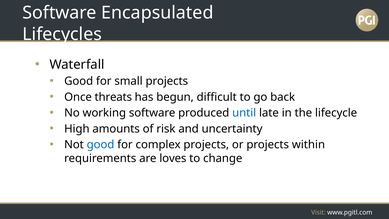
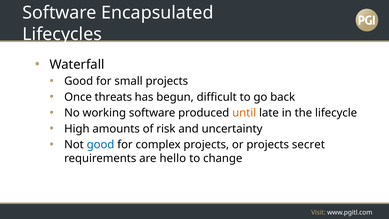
until colour: blue -> orange (244, 113)
within: within -> secret (308, 145)
loves: loves -> hello (173, 158)
